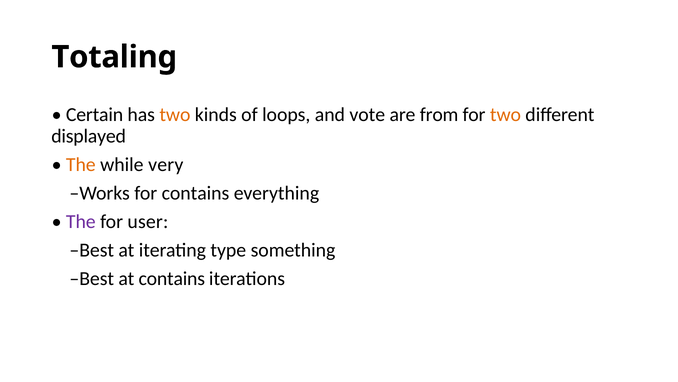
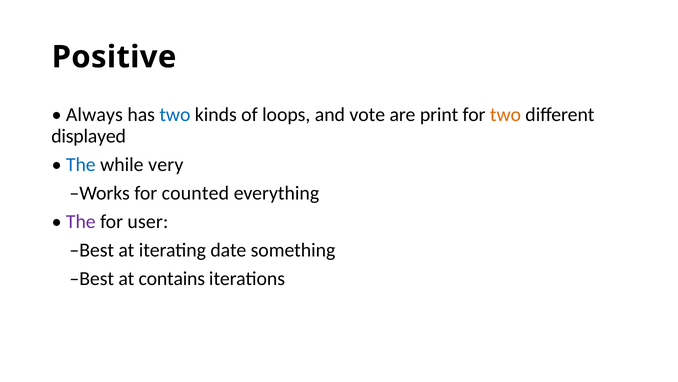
Totaling: Totaling -> Positive (114, 57)
Certain: Certain -> Always (94, 115)
two colour: orange -> blue (175, 115)
from: from -> print (439, 115)
The colour: orange -> blue (81, 164)
for contains: contains -> counted (195, 193)
type: type -> date (228, 250)
